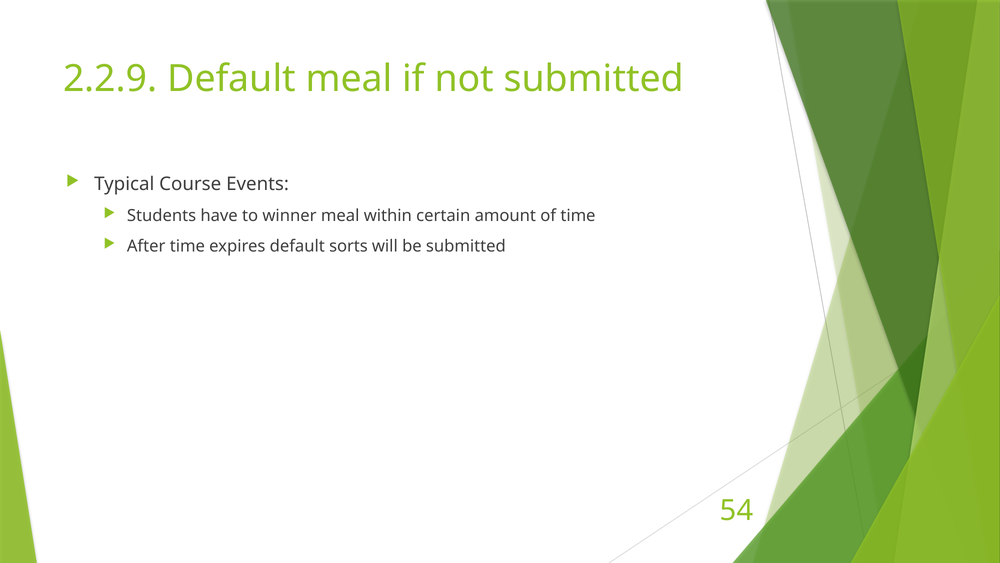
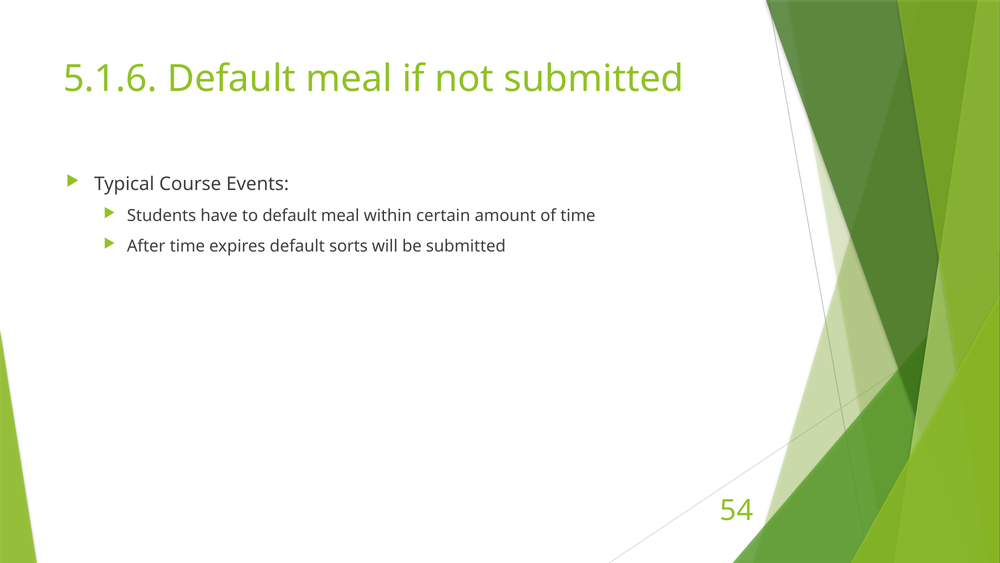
2.2.9: 2.2.9 -> 5.1.6 (110, 79)
to winner: winner -> default (290, 216)
